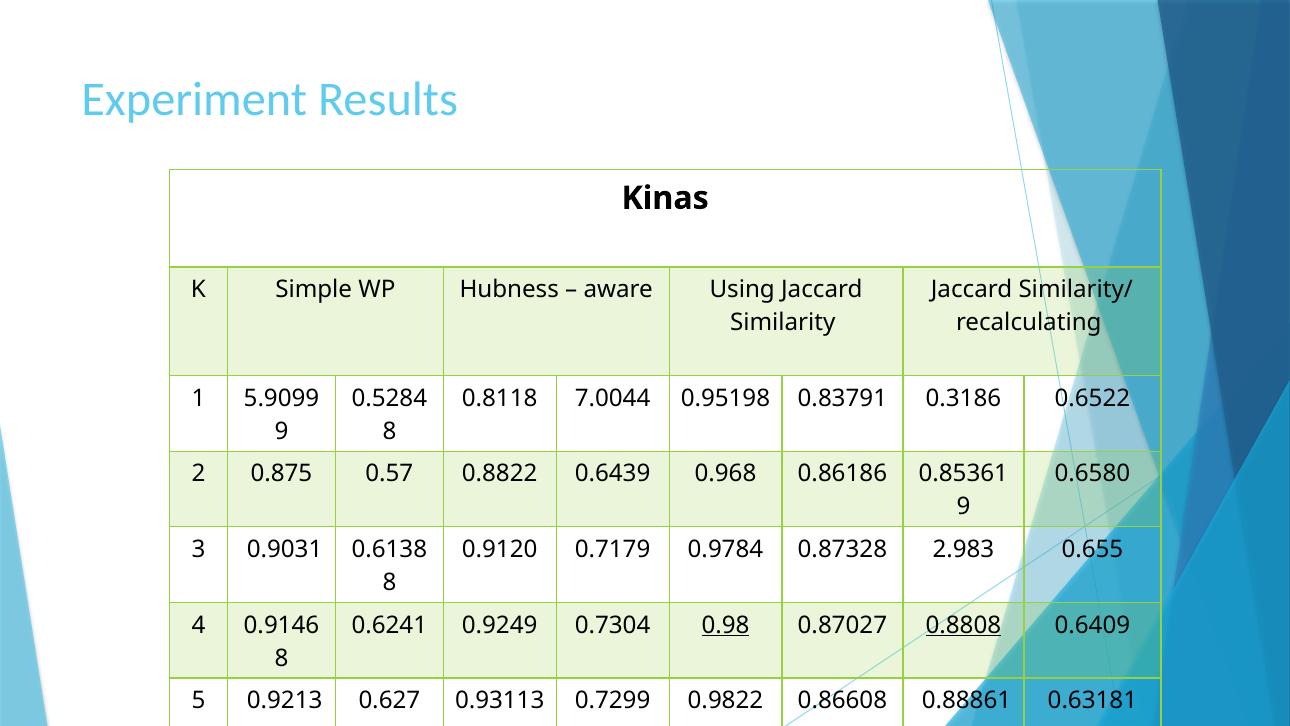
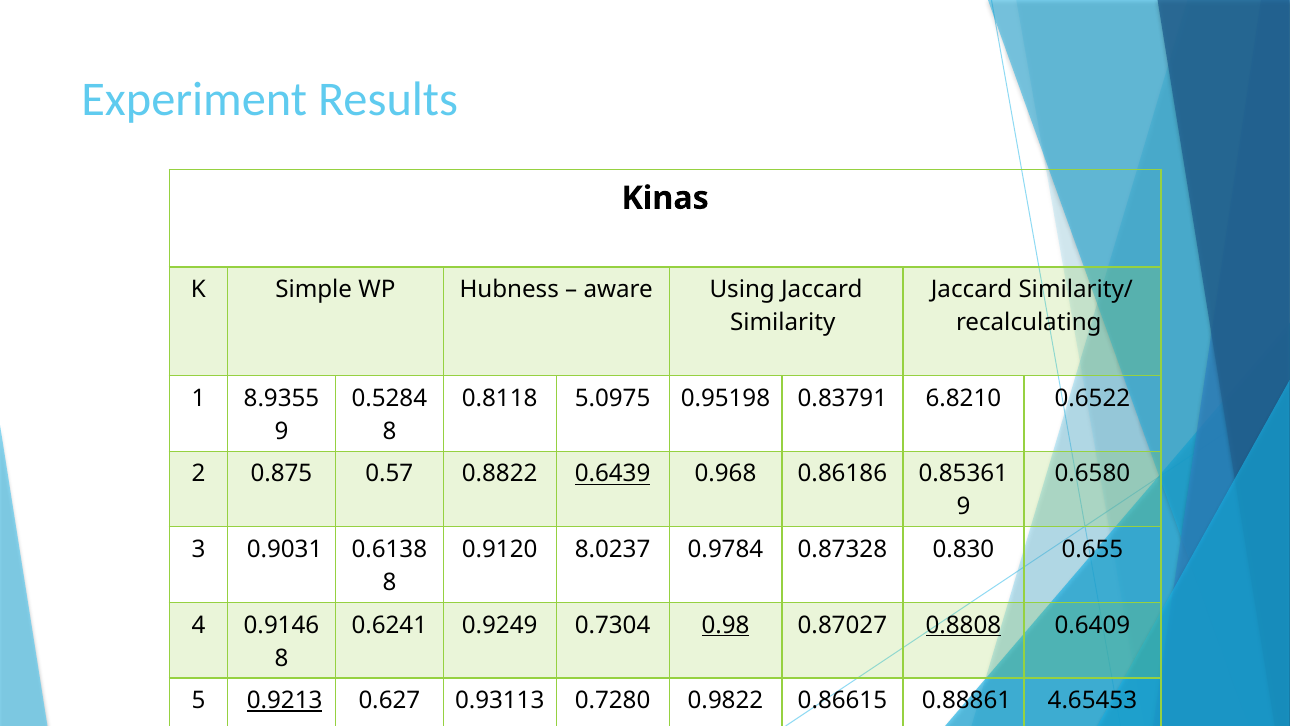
5.9099: 5.9099 -> 8.9355 (281, 398)
7.0044: 7.0044 -> 5.0975 (613, 398)
0.3186: 0.3186 -> 6.8210 (963, 398)
0.6439 underline: none -> present (613, 474)
0.7179: 0.7179 -> 8.0237 (613, 549)
2.983: 2.983 -> 0.830 (963, 549)
0.9213 underline: none -> present (285, 700)
0.7299: 0.7299 -> 0.7280 (613, 700)
0.86608: 0.86608 -> 0.86615 (842, 700)
0.63181: 0.63181 -> 4.65453 (1092, 700)
